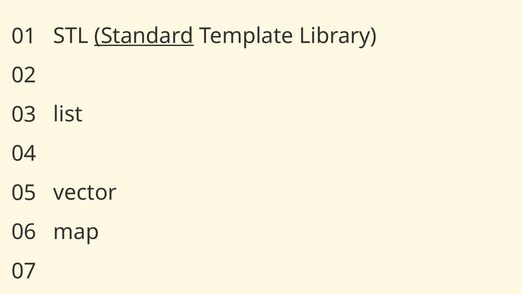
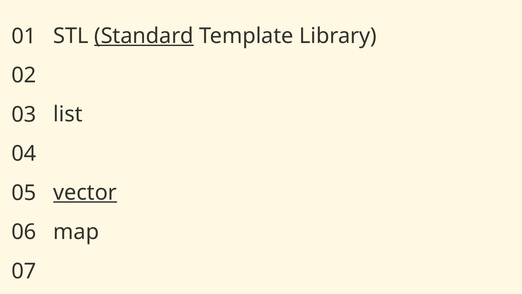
vector underline: none -> present (85, 193)
